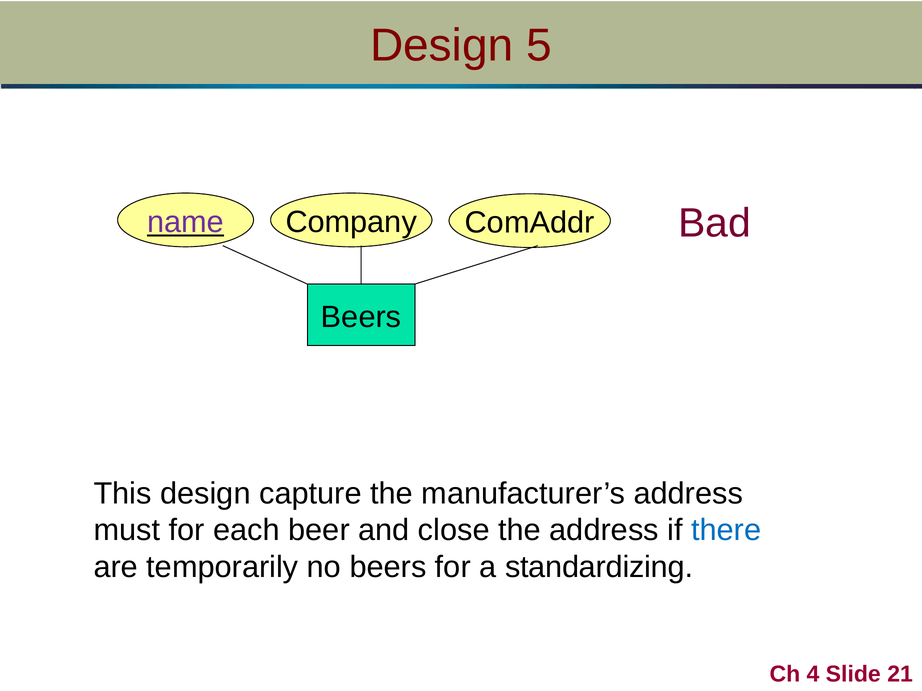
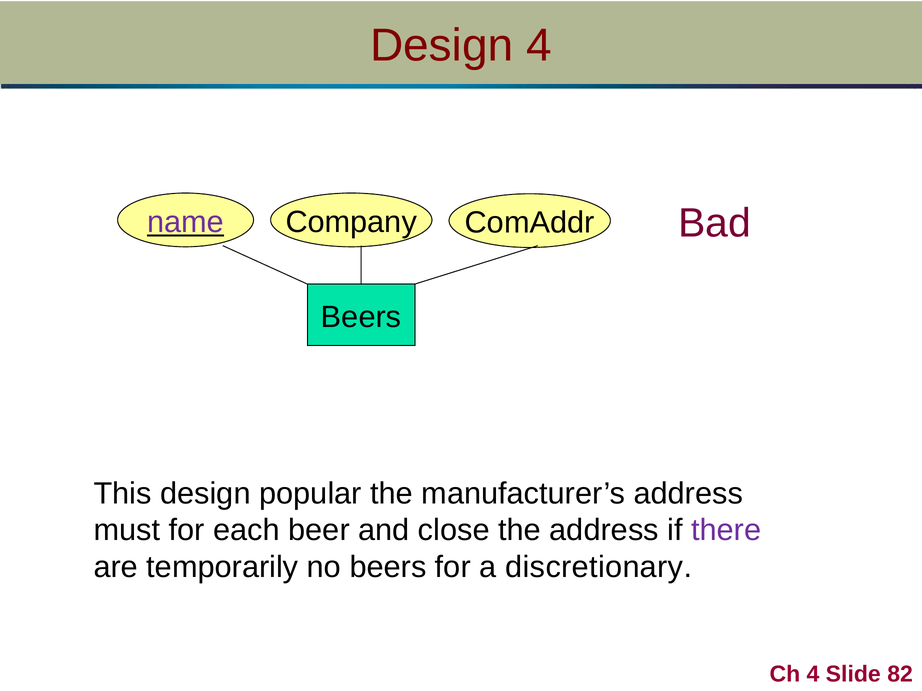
Design 5: 5 -> 4 (539, 45)
capture: capture -> popular (310, 494)
there colour: blue -> purple (726, 531)
standardizing: standardizing -> discretionary (599, 568)
21: 21 -> 82 (900, 675)
